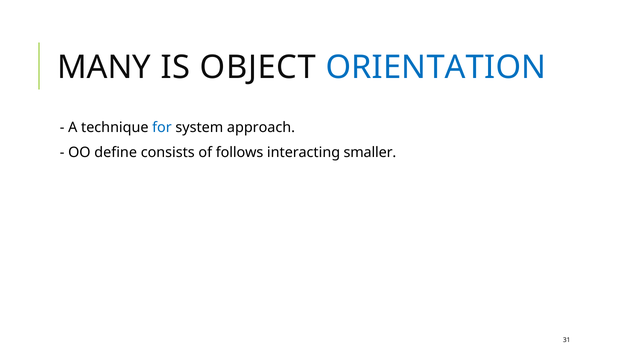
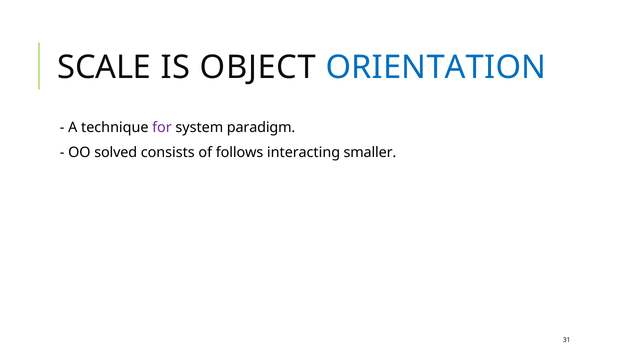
MANY: MANY -> SCALE (104, 67)
for colour: blue -> purple (162, 128)
approach: approach -> paradigm (261, 128)
define: define -> solved (116, 152)
